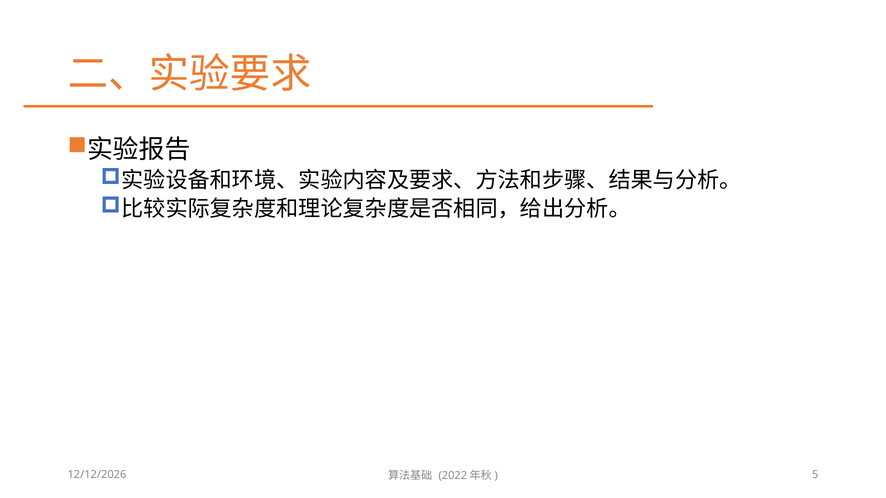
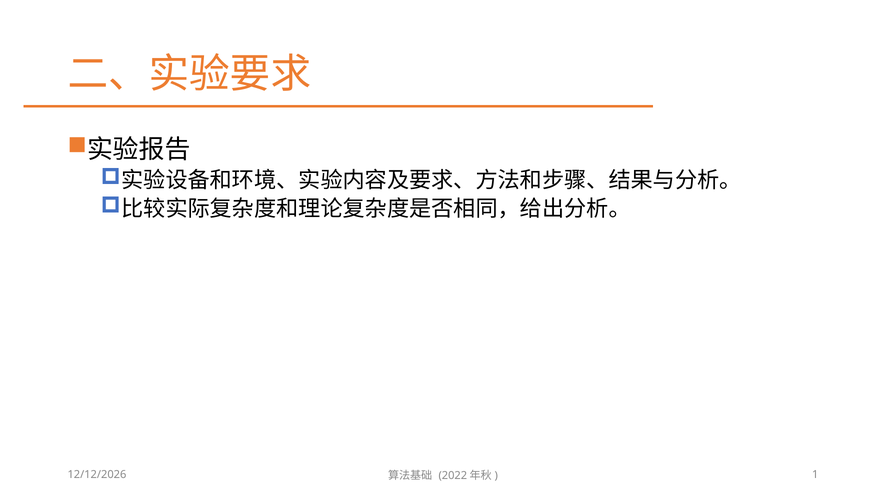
5: 5 -> 1 (815, 475)
